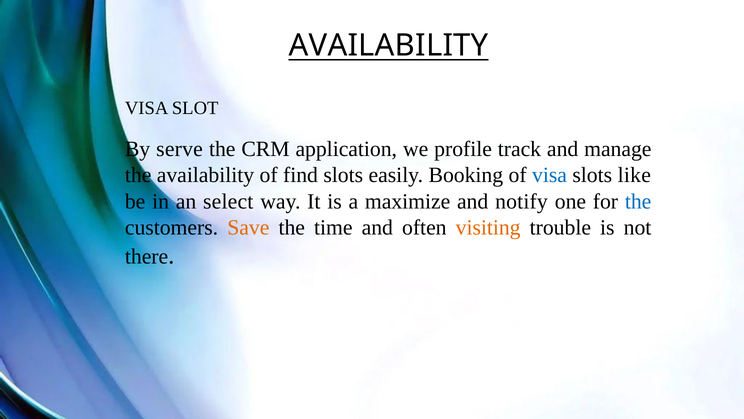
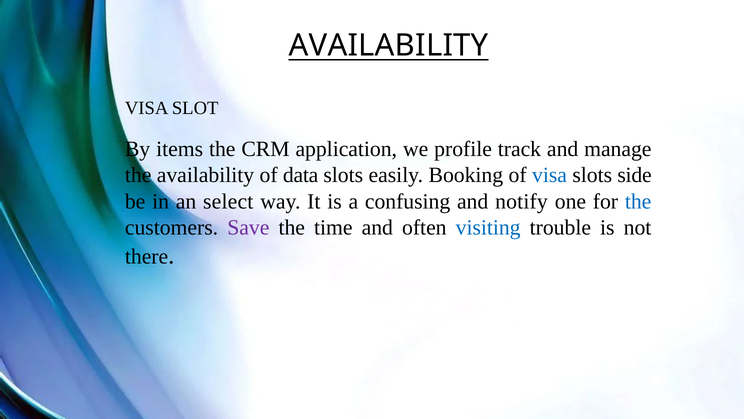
serve: serve -> items (180, 149)
find: find -> data (301, 175)
like: like -> side (635, 175)
maximize: maximize -> confusing (408, 201)
Save colour: orange -> purple (248, 227)
visiting colour: orange -> blue (488, 227)
